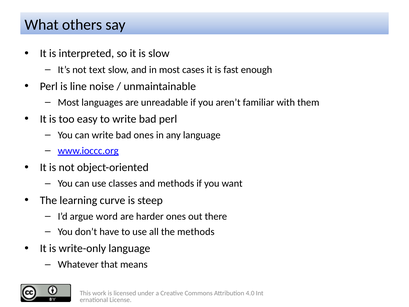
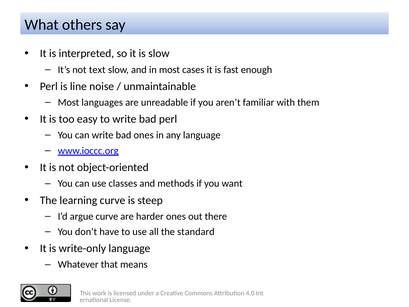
argue word: word -> curve (107, 216)
the methods: methods -> standard (196, 232)
